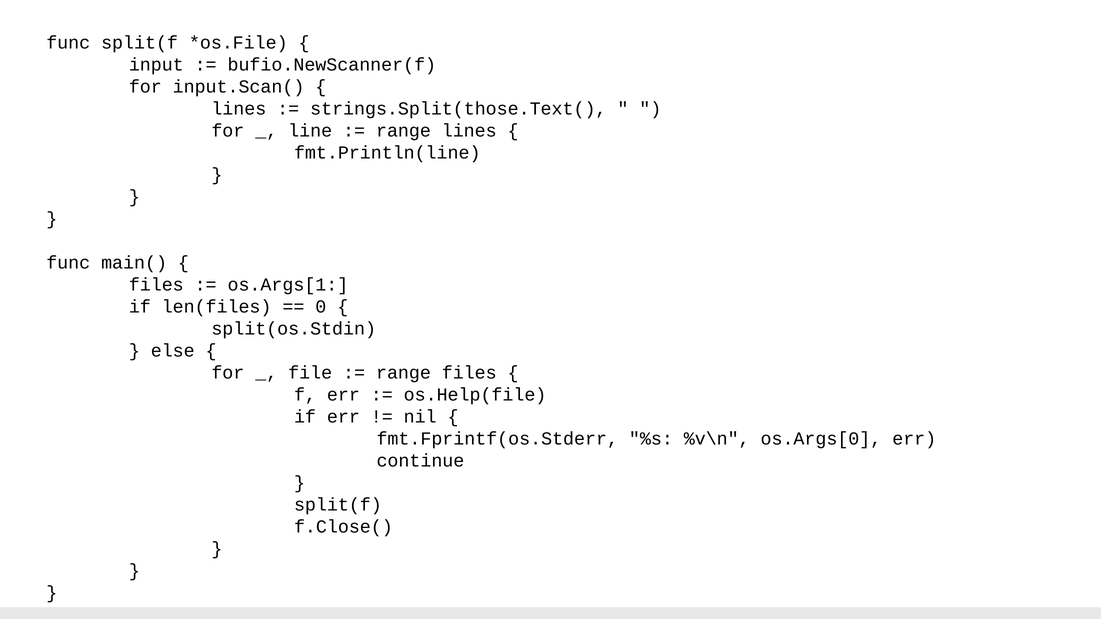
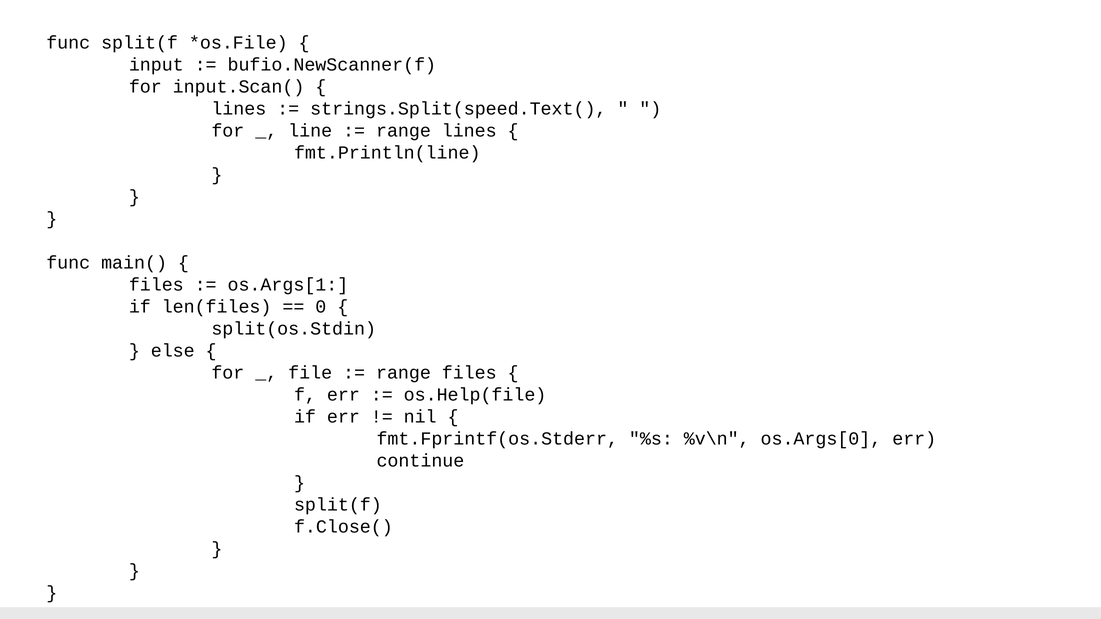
strings.Split(those.Text(: strings.Split(those.Text( -> strings.Split(speed.Text( (458, 109)
